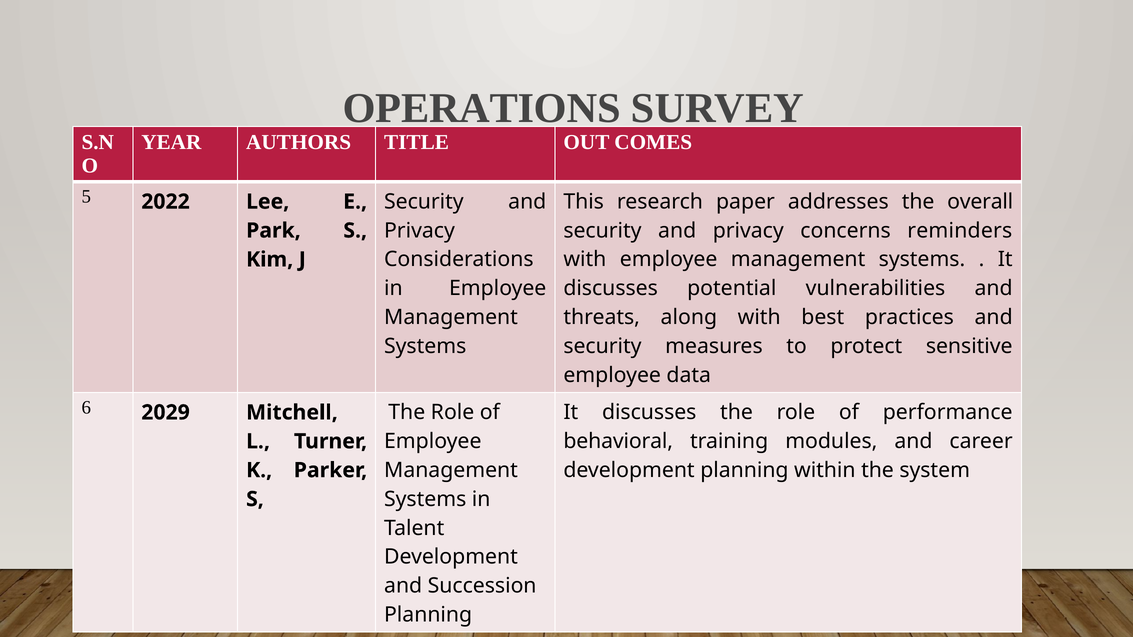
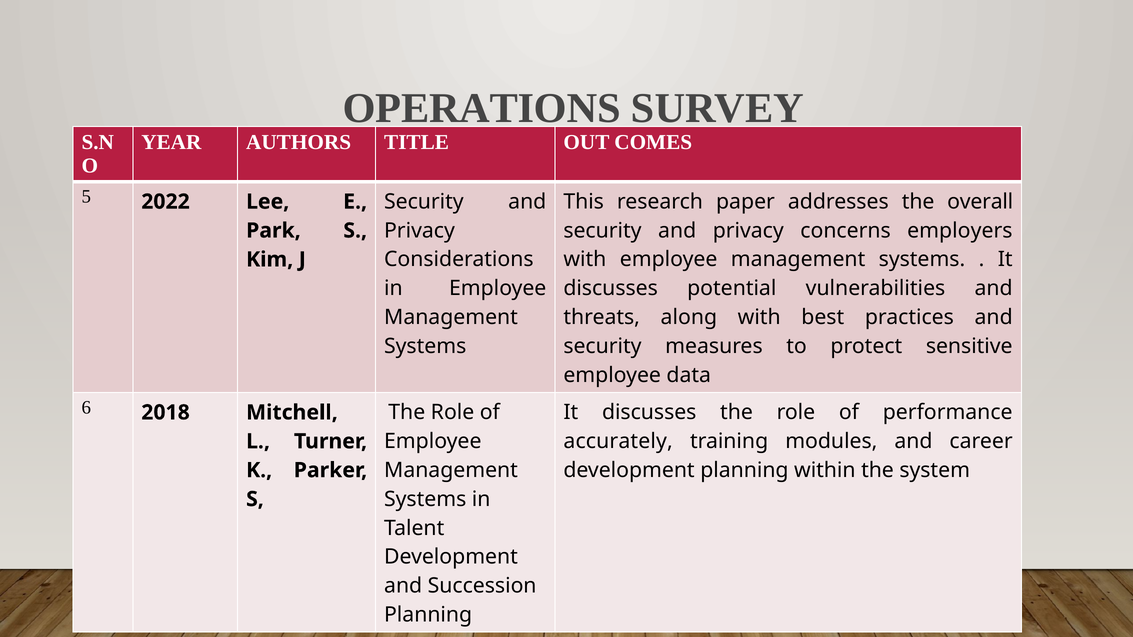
reminders: reminders -> employers (960, 231)
2029: 2029 -> 2018 (166, 413)
behavioral: behavioral -> accurately (618, 442)
